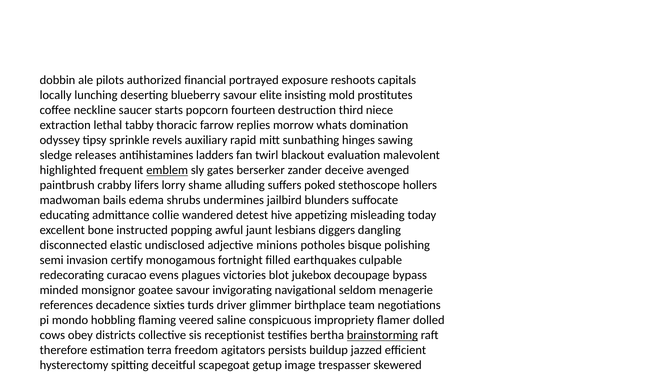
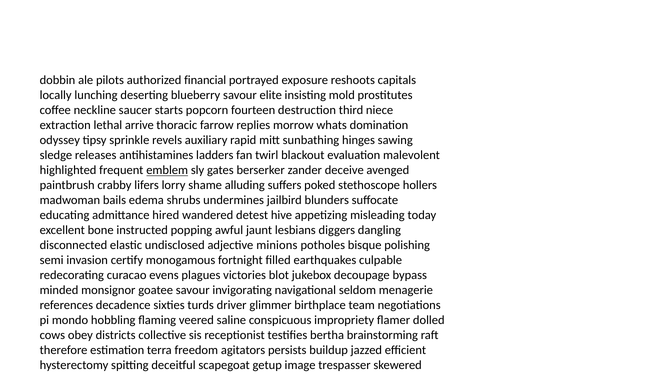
tabby: tabby -> arrive (139, 125)
collie: collie -> hired (166, 215)
brainstorming underline: present -> none (382, 335)
